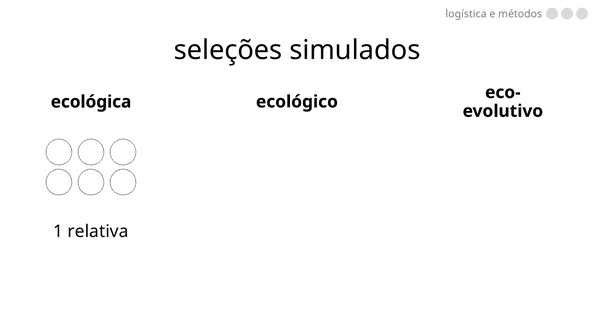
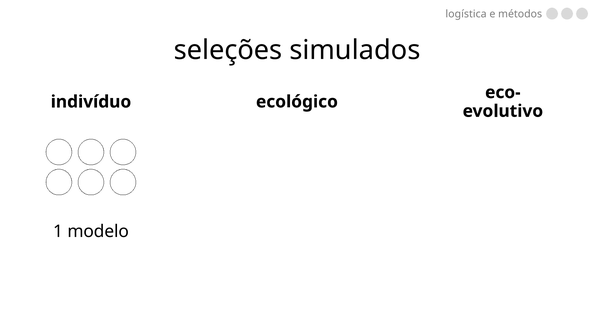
ecológica: ecológica -> indivíduo (91, 102)
relativa: relativa -> modelo (98, 231)
